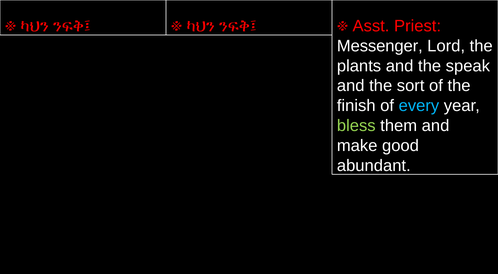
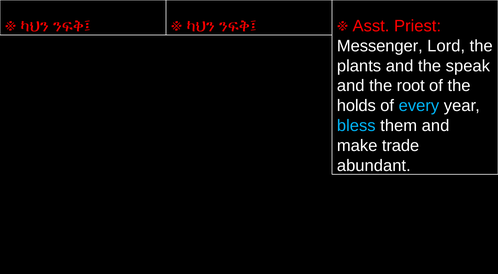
sort: sort -> root (411, 86)
finish: finish -> holds (356, 106)
bless colour: light green -> light blue (356, 126)
good: good -> trade (401, 146)
